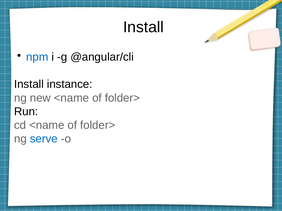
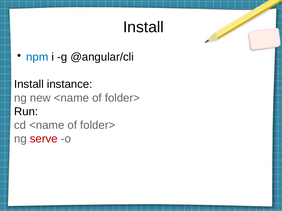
serve colour: blue -> red (44, 139)
